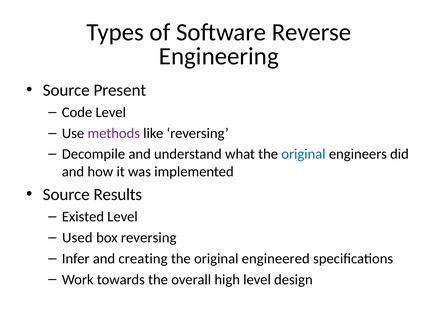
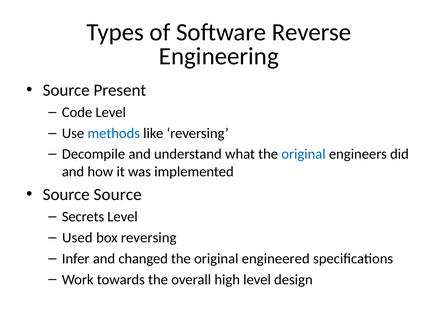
methods colour: purple -> blue (114, 133)
Source Results: Results -> Source (118, 195)
Existed: Existed -> Secrets (83, 217)
creating: creating -> changed (143, 259)
